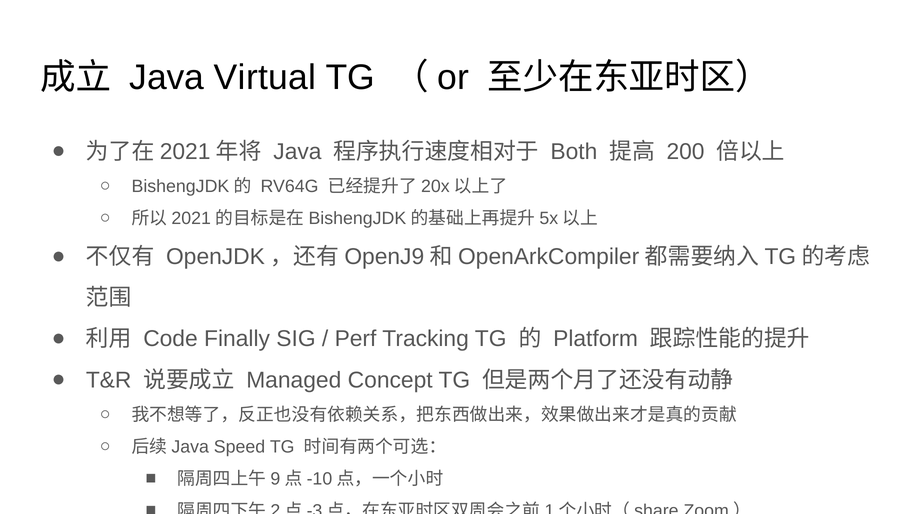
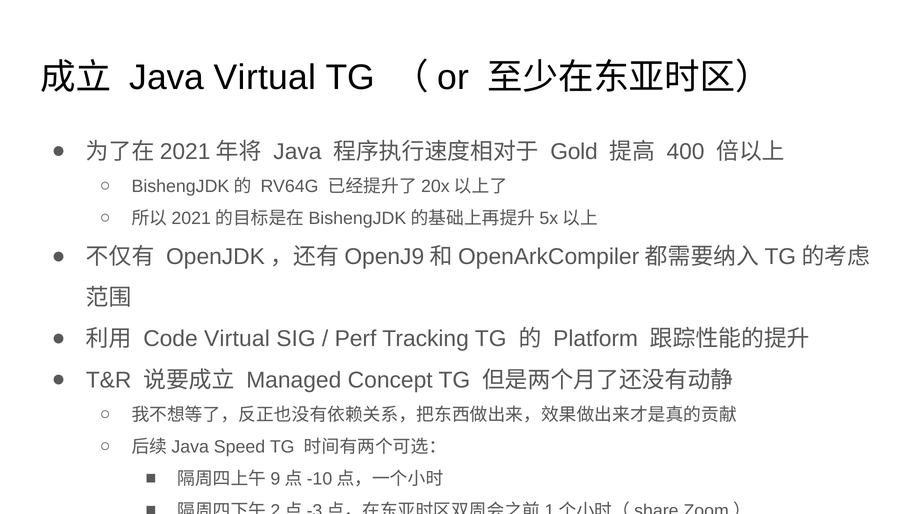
Both: Both -> Gold (574, 151)
200: 200 -> 400 (686, 151)
Code Finally: Finally -> Virtual (237, 339)
